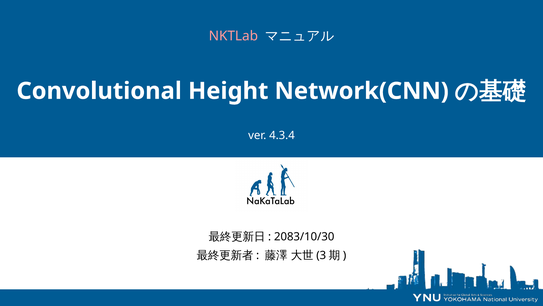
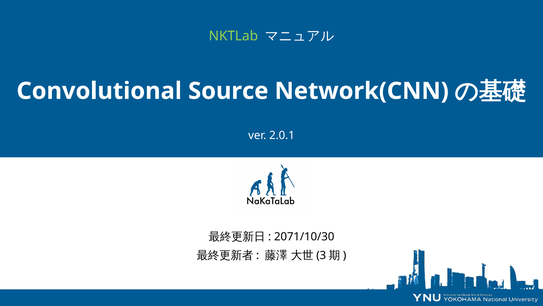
NKTLab colour: pink -> light green (233, 36)
Height: Height -> Source (228, 91)
4.3.4: 4.3.4 -> 2.0.1 (282, 135)
2083/10/30: 2083/10/30 -> 2071/10/30 (304, 236)
